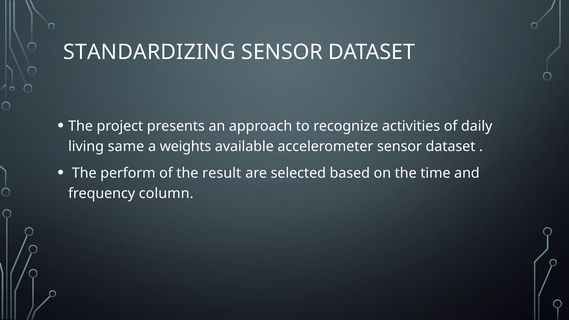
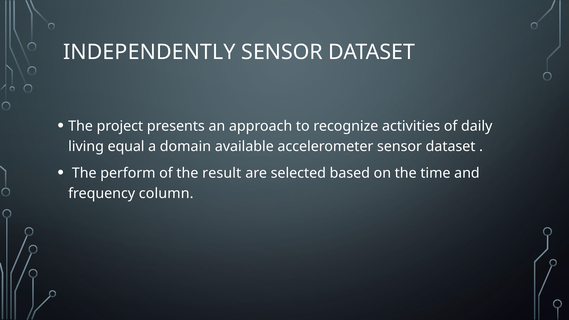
STANDARDIZING: STANDARDIZING -> INDEPENDENTLY (149, 52)
same: same -> equal (126, 147)
weights: weights -> domain (185, 147)
